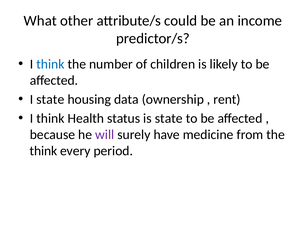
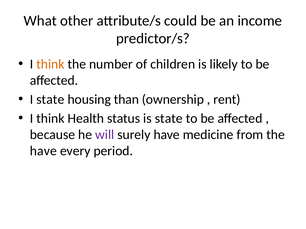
think colour: blue -> orange (50, 64)
data: data -> than (126, 100)
think: think -> have (43, 151)
